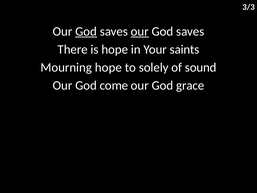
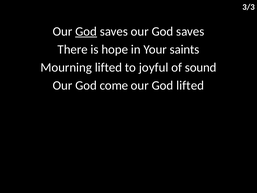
our underline: present -> none (140, 31)
Mourning hope: hope -> lifted (108, 67)
solely: solely -> joyful (154, 67)
God grace: grace -> lifted (190, 85)
